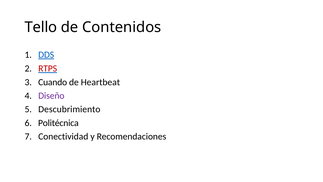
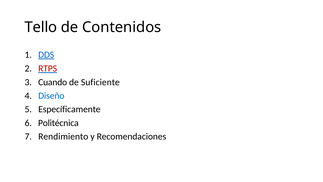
Heartbeat: Heartbeat -> Suficiente (100, 82)
Diseño colour: purple -> blue (51, 96)
Descubrimiento: Descubrimiento -> Específicamente (69, 109)
Conectividad: Conectividad -> Rendimiento (63, 136)
